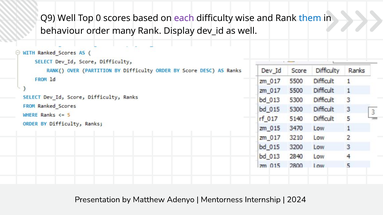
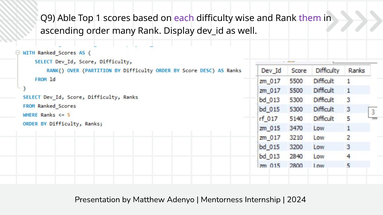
Q9 Well: Well -> Able (67, 18)
0: 0 -> 1 (98, 18)
them colour: blue -> purple (310, 18)
behaviour: behaviour -> ascending (62, 31)
